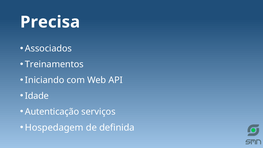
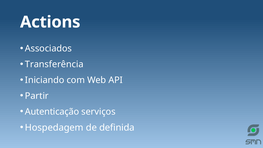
Precisa: Precisa -> Actions (50, 22)
Treinamentos: Treinamentos -> Transferência (54, 64)
Idade: Idade -> Partir (37, 96)
